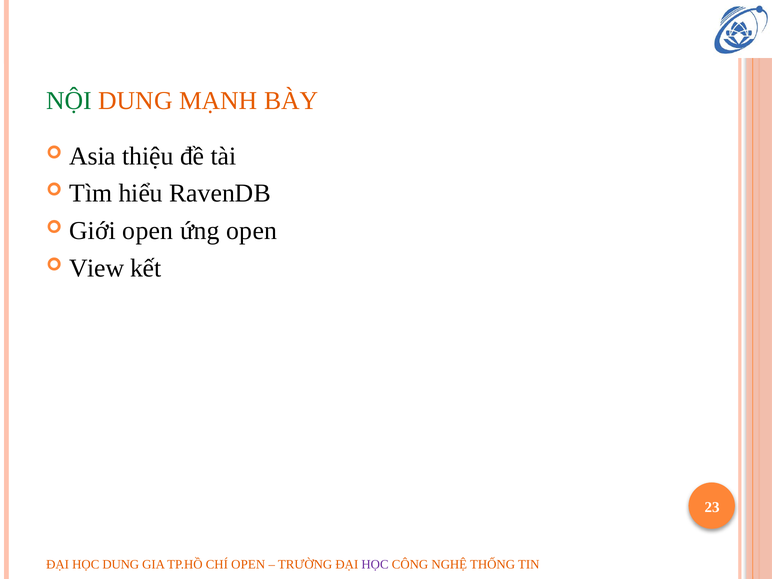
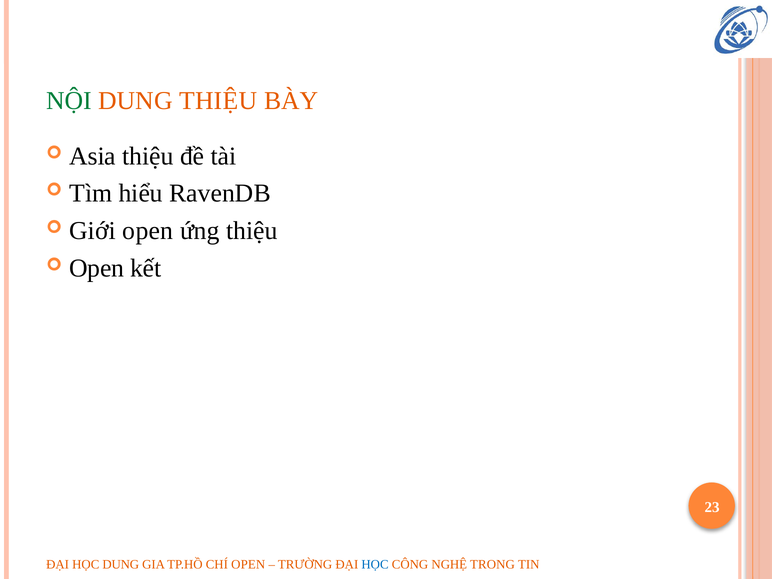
DUNG MẠNH: MẠNH -> THIỆU (218, 101)
ứng open: open -> thiệu (252, 231)
View: View -> Open (97, 268)
HỌC colour: purple -> blue (375, 564)
THỐNG: THỐNG -> TRONG (492, 564)
